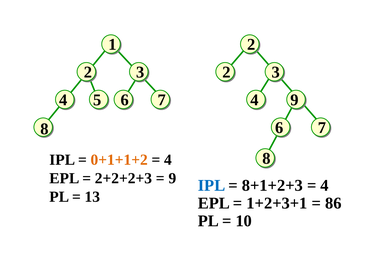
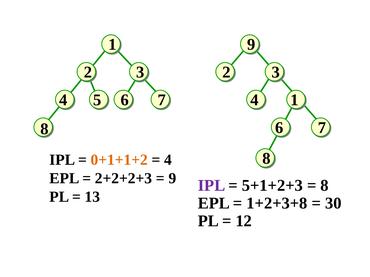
1 2: 2 -> 9 (251, 45)
5 9: 9 -> 1 (295, 100)
IPL colour: blue -> purple (212, 186)
8+1+2+3: 8+1+2+3 -> 5+1+2+3 (272, 186)
4: 4 -> 8 (325, 186)
1+2+3+1: 1+2+3+1 -> 1+2+3+8 (277, 204)
86: 86 -> 30 (333, 204)
10: 10 -> 12 (244, 221)
